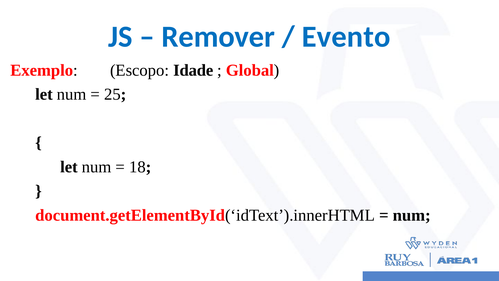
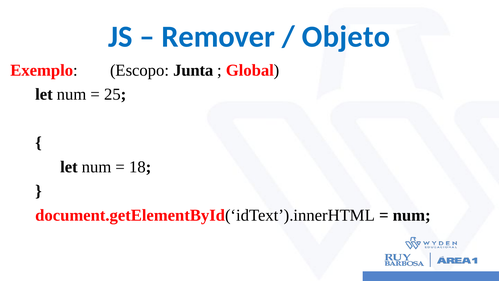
Evento: Evento -> Objeto (346, 37)
Idade: Idade -> Junta (193, 70)
